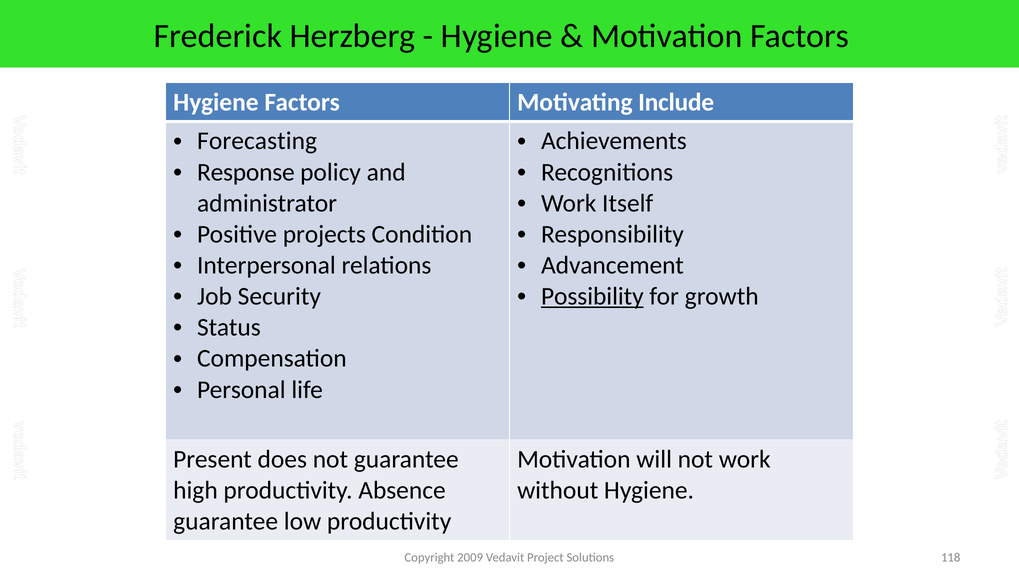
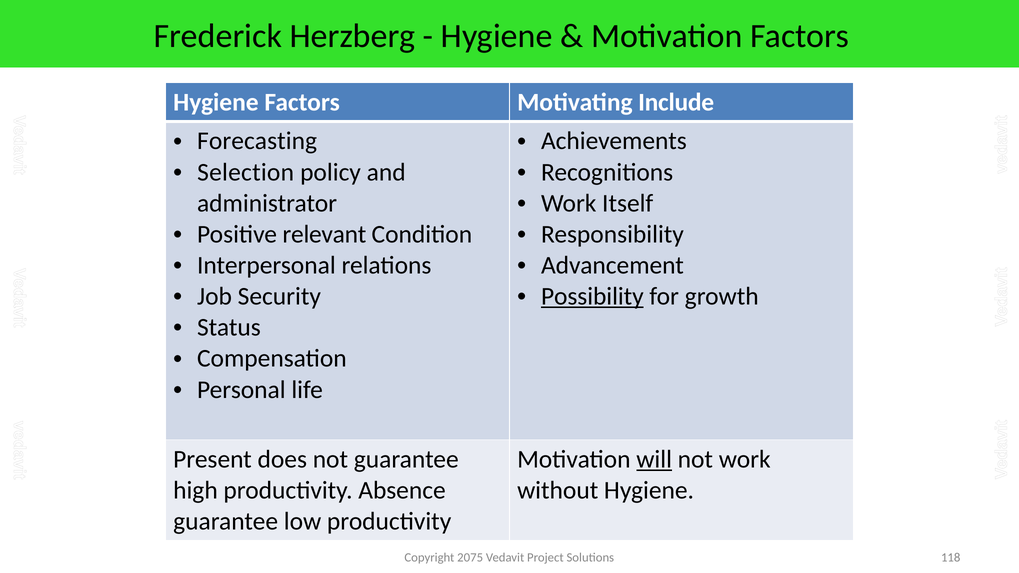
Response: Response -> Selection (246, 172)
projects: projects -> relevant (324, 234)
will underline: none -> present (654, 459)
2009: 2009 -> 2075 (470, 558)
